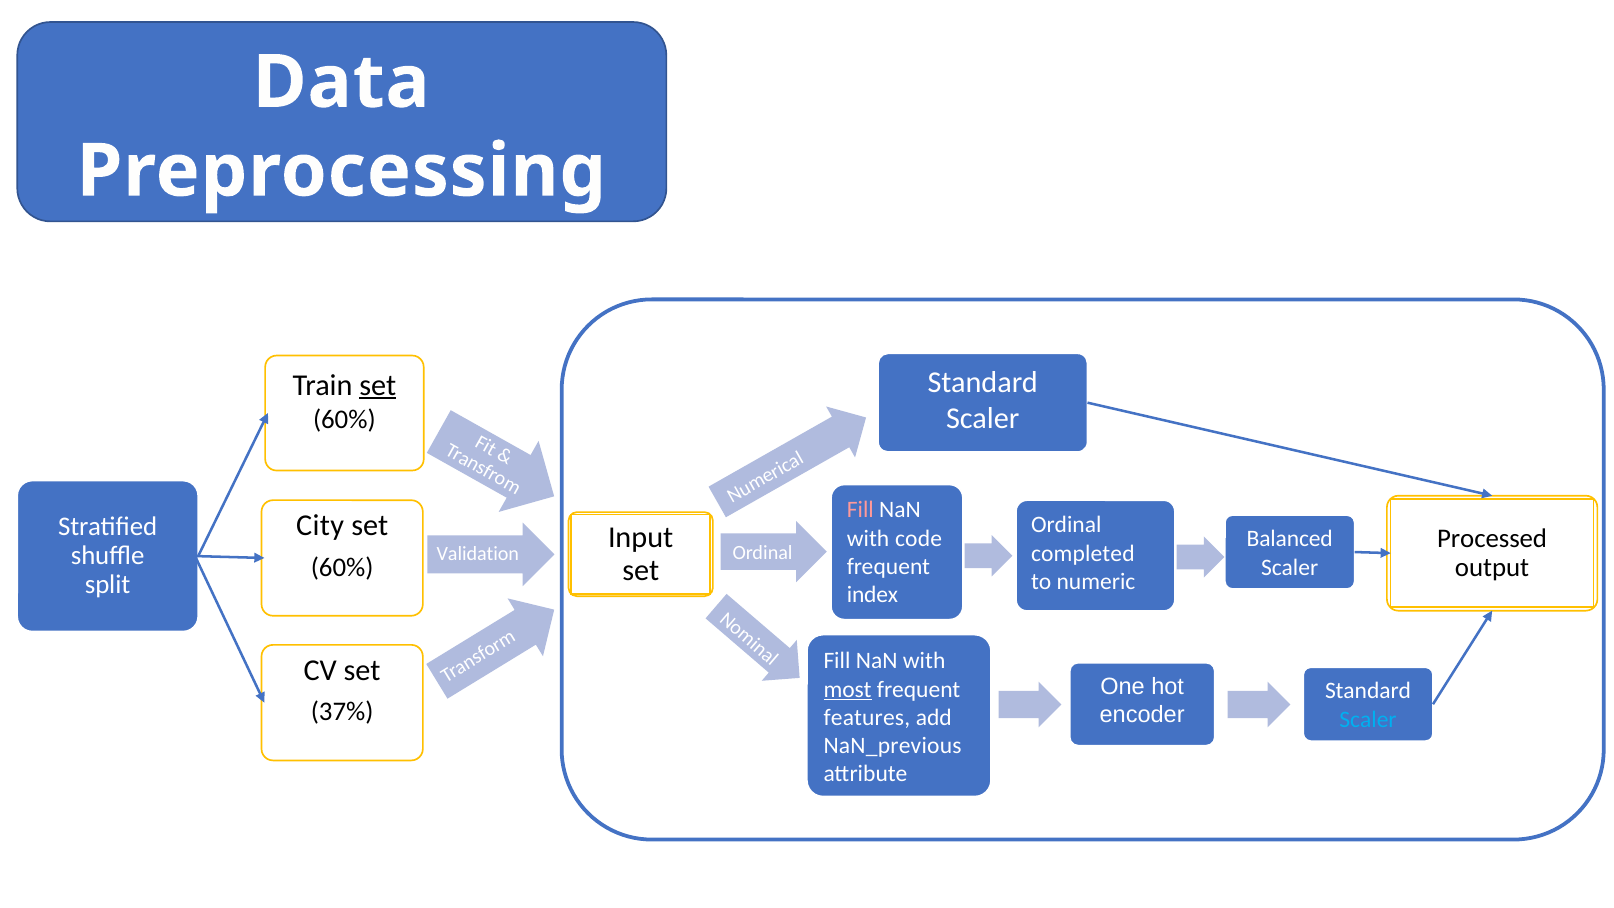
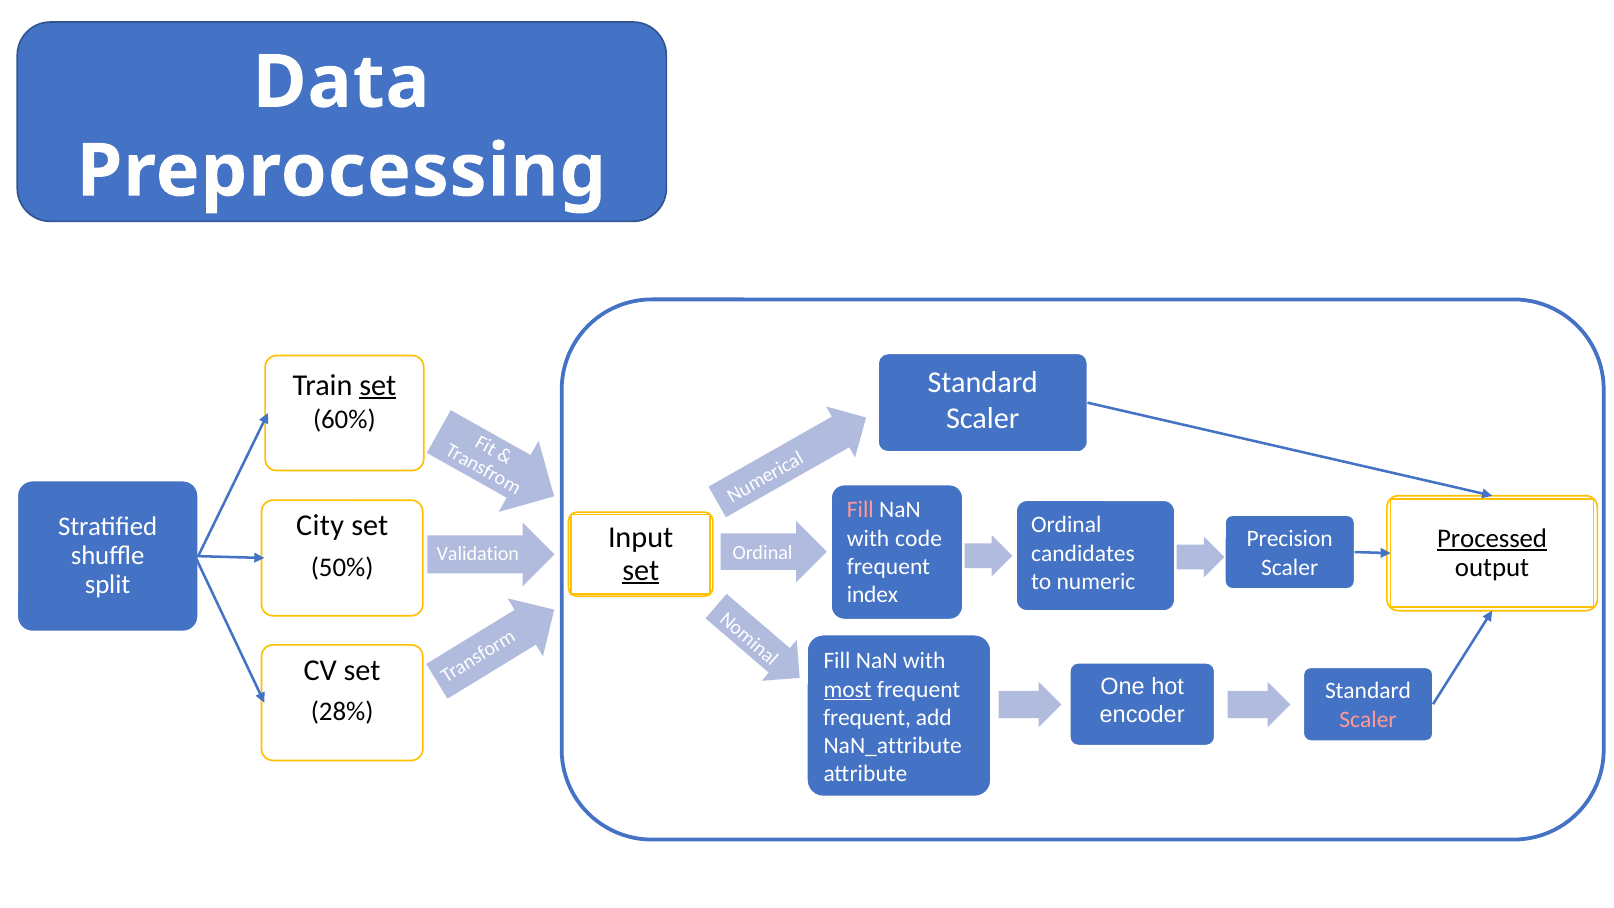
Processed underline: none -> present (1492, 538)
Balanced: Balanced -> Precision (1290, 539)
completed: completed -> candidates (1083, 553)
60%: 60% -> 50% (342, 567)
set underline: none -> present (641, 570)
37%: 37% -> 28% (342, 712)
features: features -> frequent (867, 718)
Scaler colour: light blue -> pink (1368, 719)
NaN_previous: NaN_previous -> NaN_attribute (893, 746)
